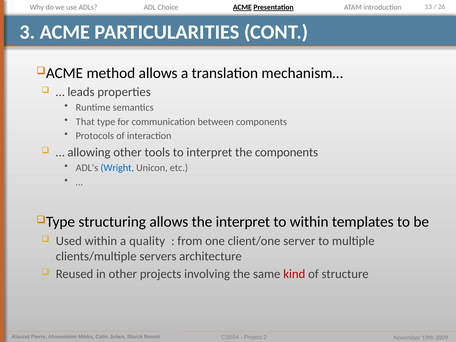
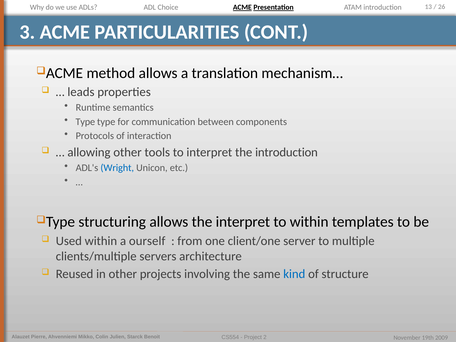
That: That -> Type (85, 122)
the components: components -> introduction (287, 152)
quality: quality -> ourself (147, 241)
kind colour: red -> blue (294, 274)
